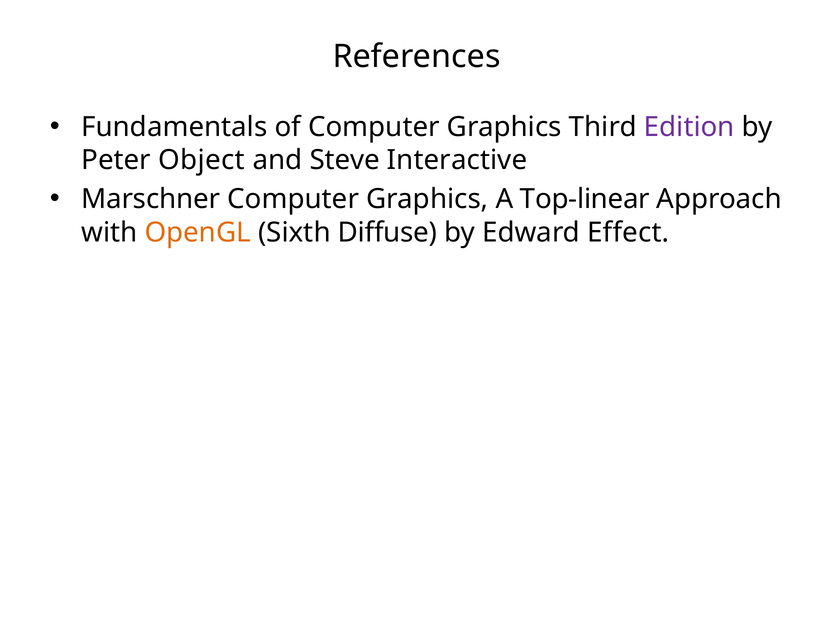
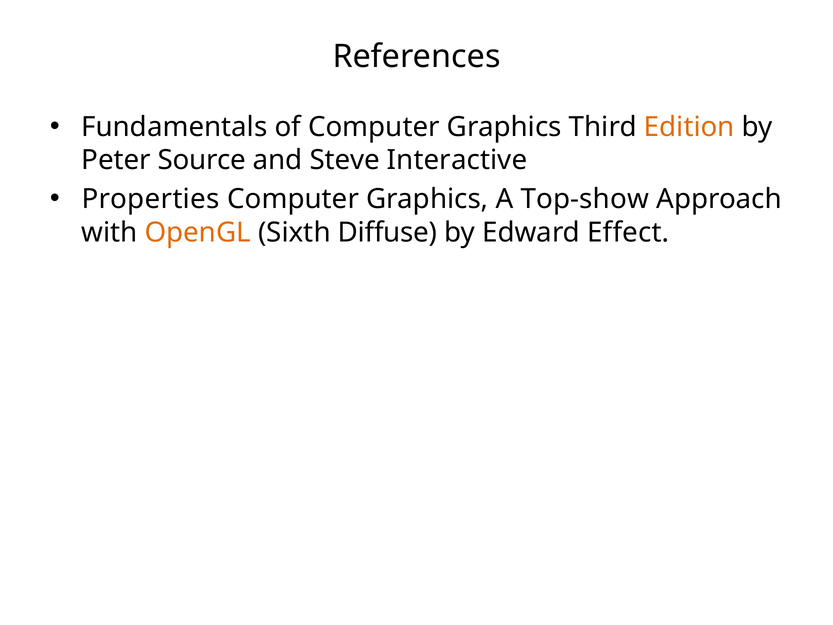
Edition colour: purple -> orange (689, 127)
Object: Object -> Source (202, 160)
Marschner: Marschner -> Properties (151, 199)
Top-linear: Top-linear -> Top-show (585, 199)
